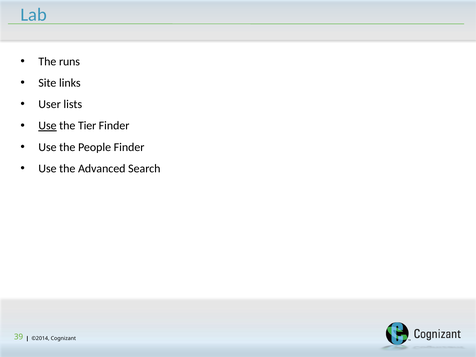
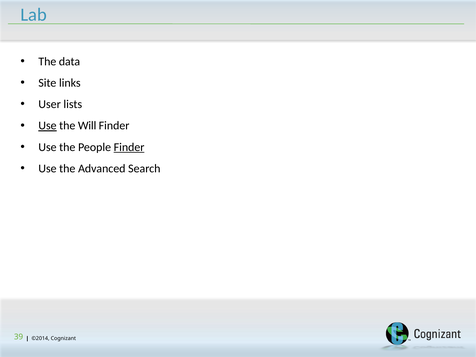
runs: runs -> data (69, 61)
Tier: Tier -> Will (87, 126)
Finder underline: none -> present (129, 147)
